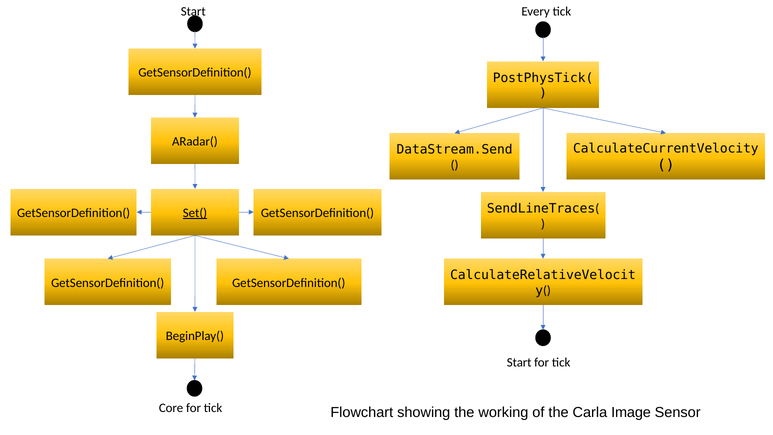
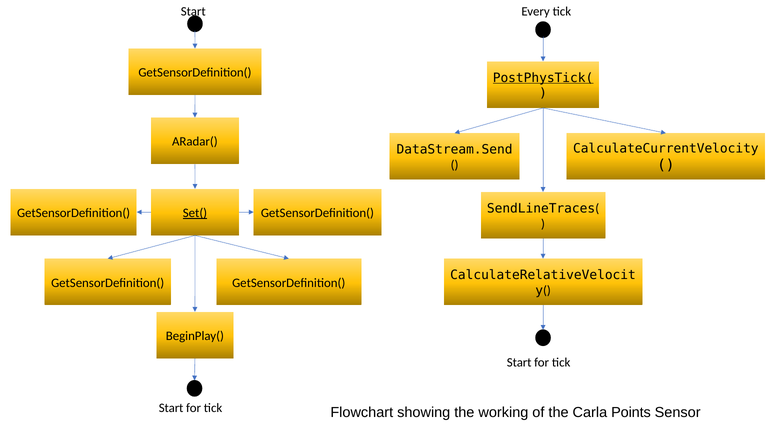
PostPhysTick( underline: none -> present (543, 78)
Core: Core -> Start (171, 408)
Image: Image -> Points (631, 412)
